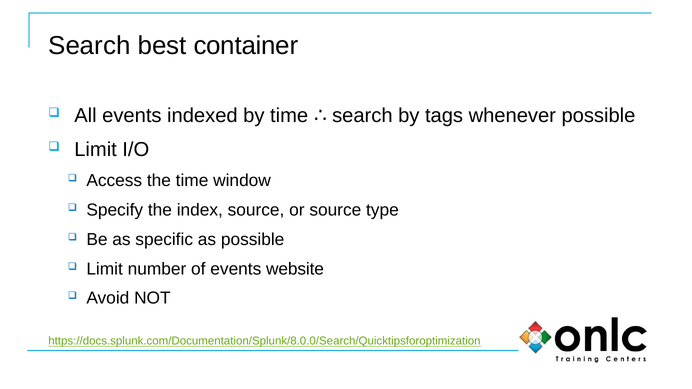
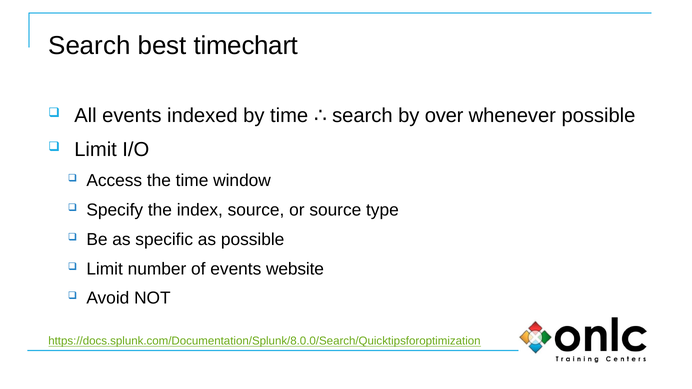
container: container -> timechart (246, 46)
tags: tags -> over (444, 116)
